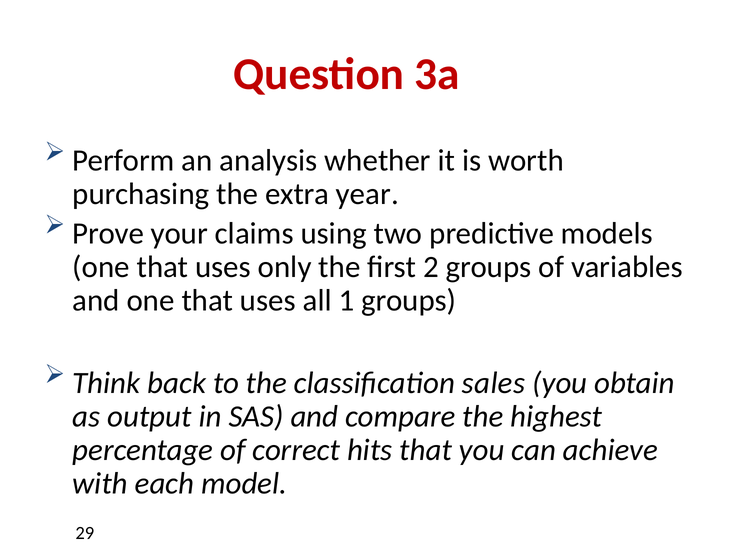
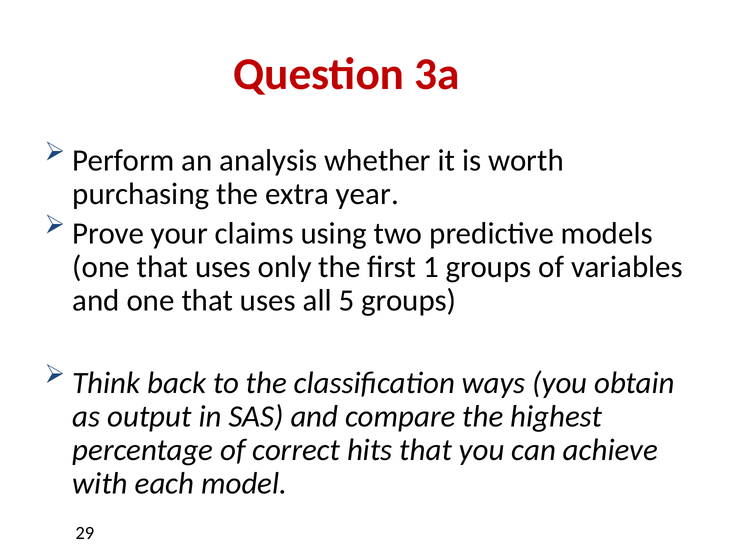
2: 2 -> 1 (431, 267)
1: 1 -> 5 (347, 300)
sales: sales -> ways (494, 382)
